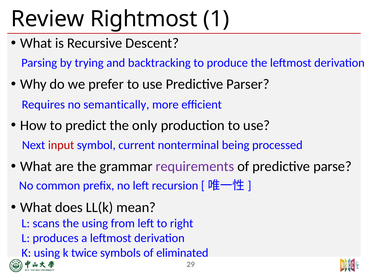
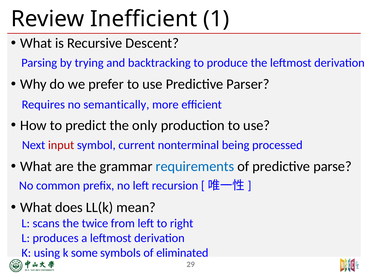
Rightmost: Rightmost -> Inefficient (144, 19)
requirements colour: purple -> blue (195, 166)
the using: using -> twice (95, 223)
twice: twice -> some (84, 253)
